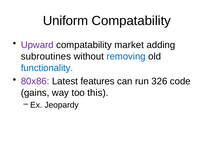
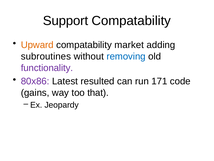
Uniform: Uniform -> Support (66, 21)
Upward colour: purple -> orange (37, 45)
functionality colour: blue -> purple (47, 68)
features: features -> resulted (98, 81)
326: 326 -> 171 (159, 81)
this: this -> that (98, 92)
